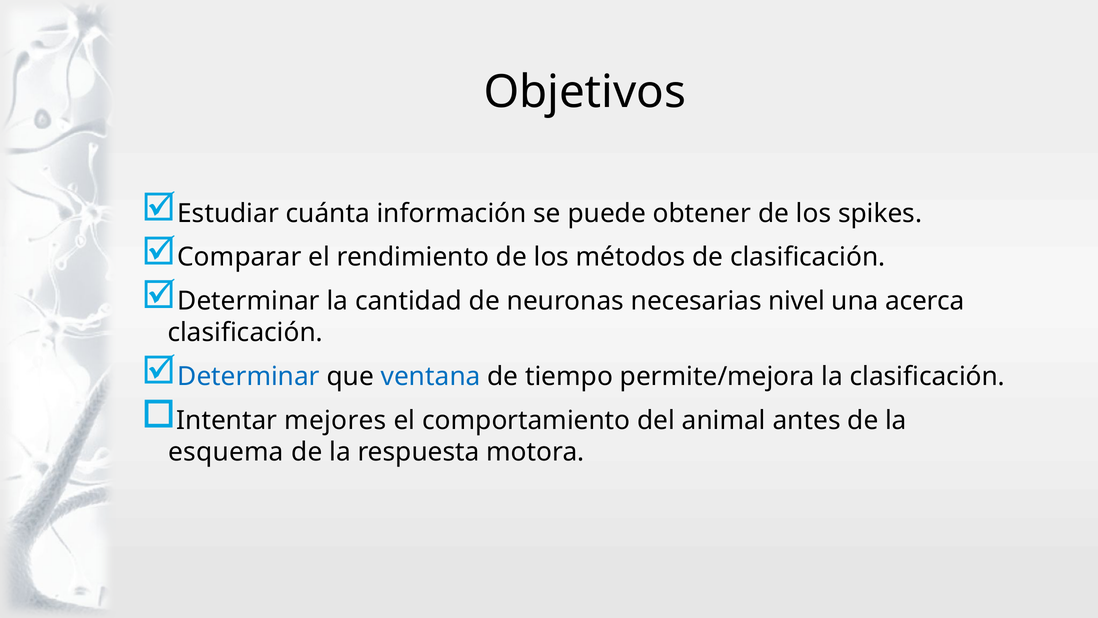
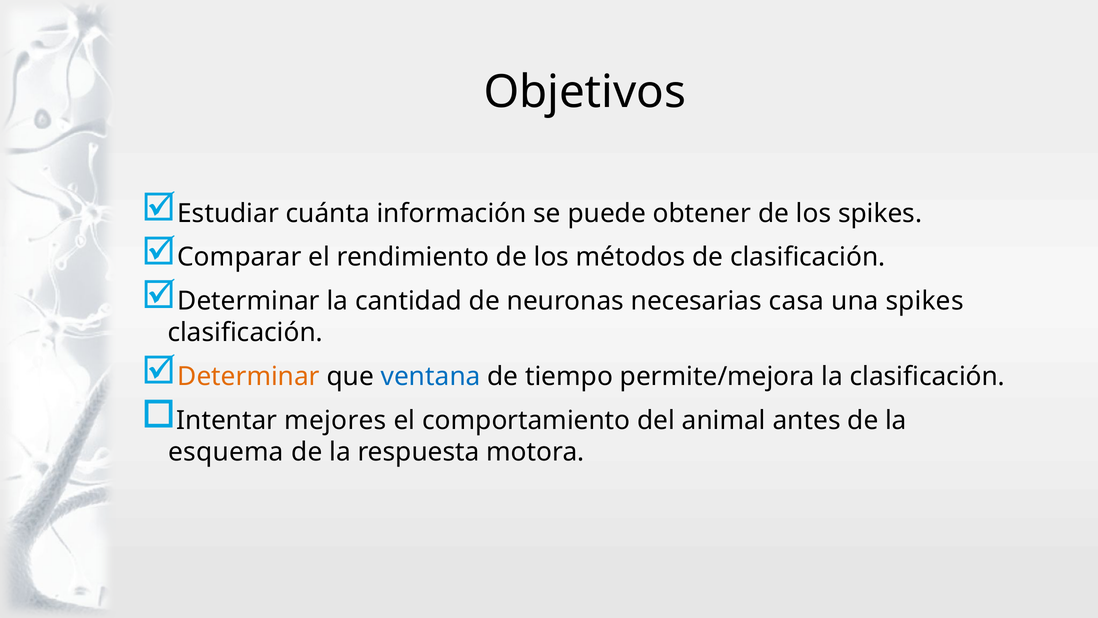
nivel: nivel -> casa (796, 301)
una acerca: acerca -> spikes (925, 301)
Determinar colour: blue -> orange (249, 376)
